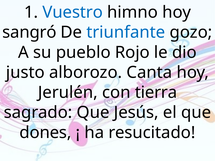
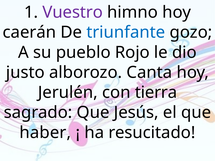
Vuestro colour: blue -> purple (73, 12)
sangró: sangró -> caerán (29, 32)
dones: dones -> haber (45, 133)
